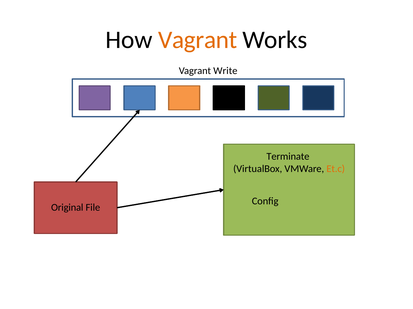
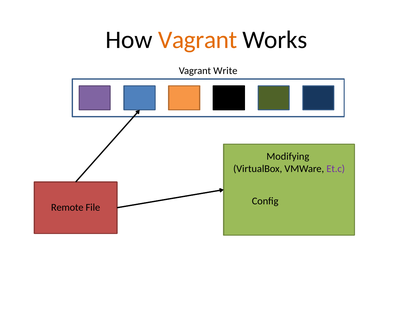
Terminate: Terminate -> Modifying (288, 157)
Et.c colour: orange -> purple (336, 169)
Original: Original -> Remote (67, 208)
